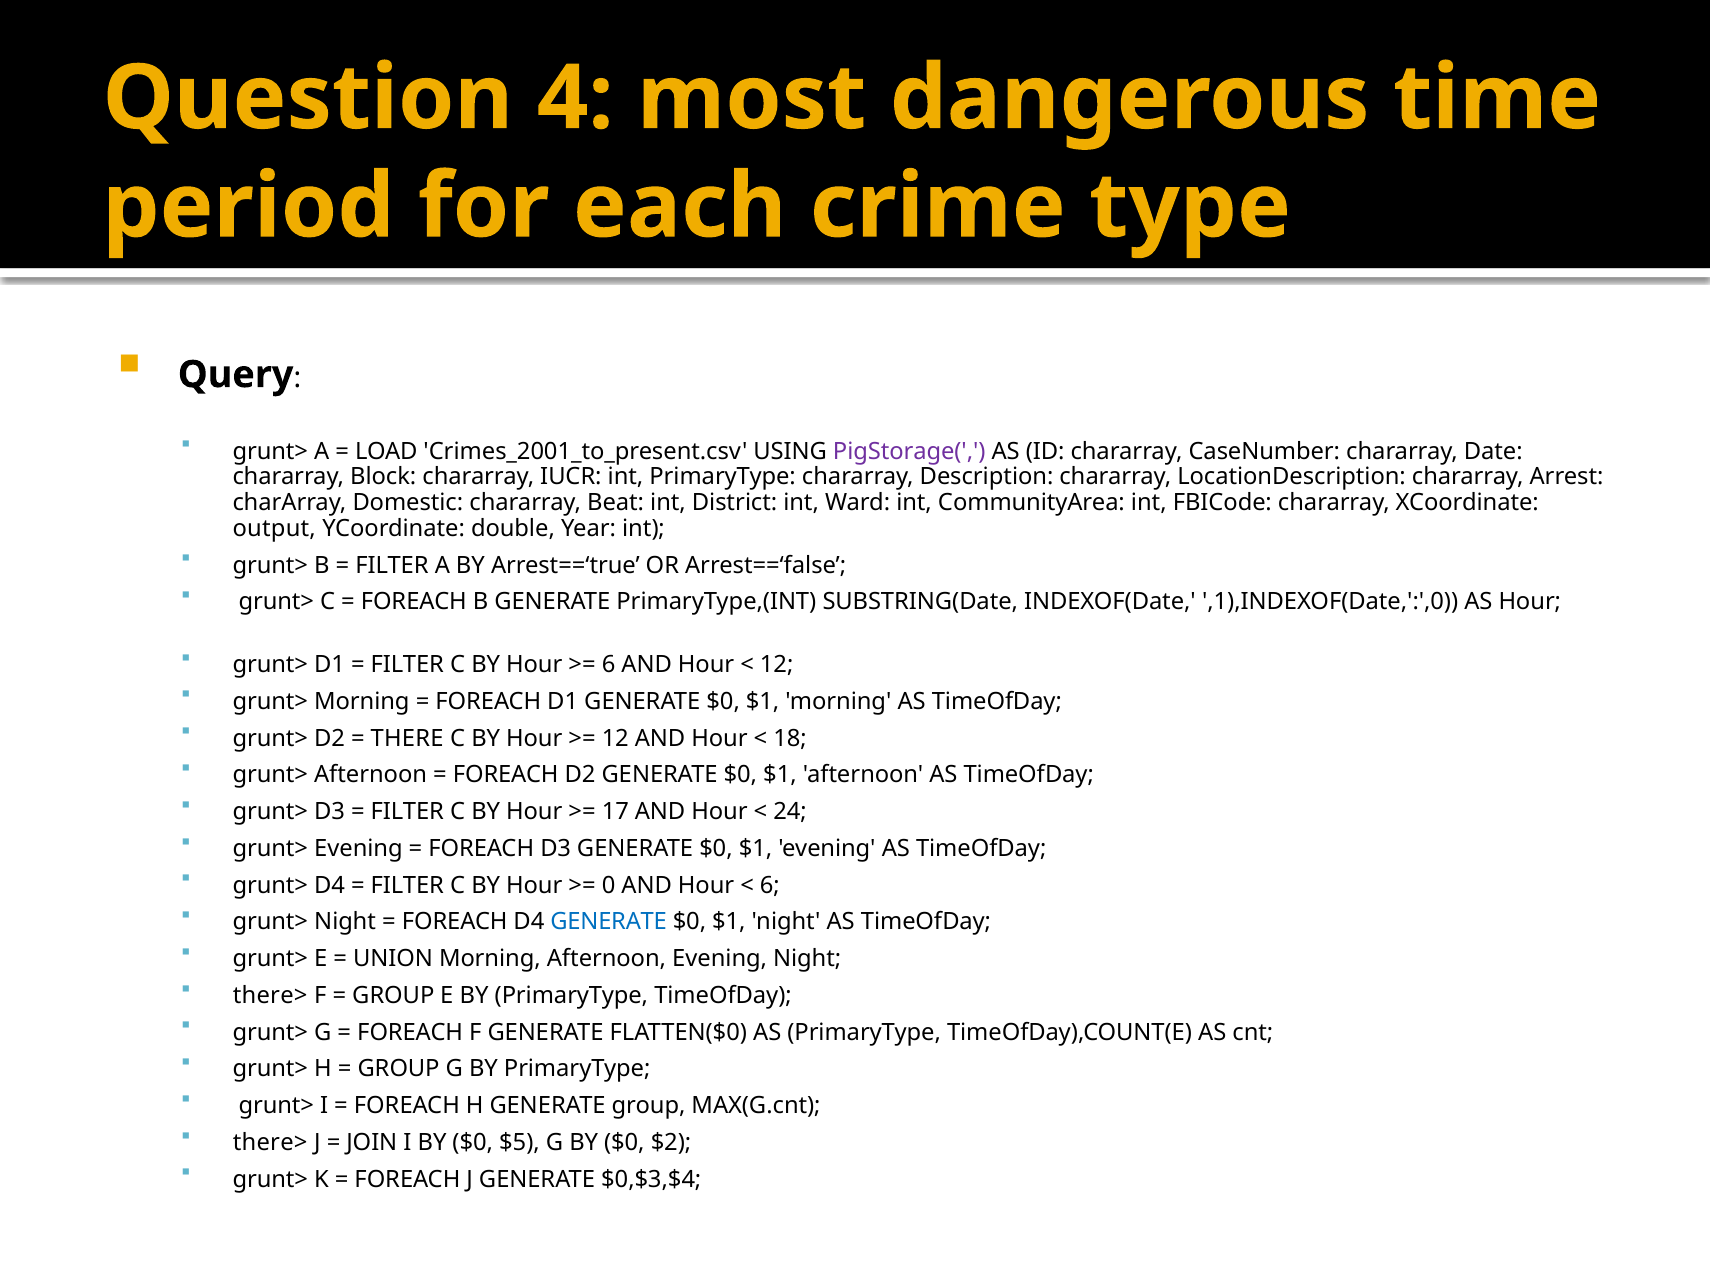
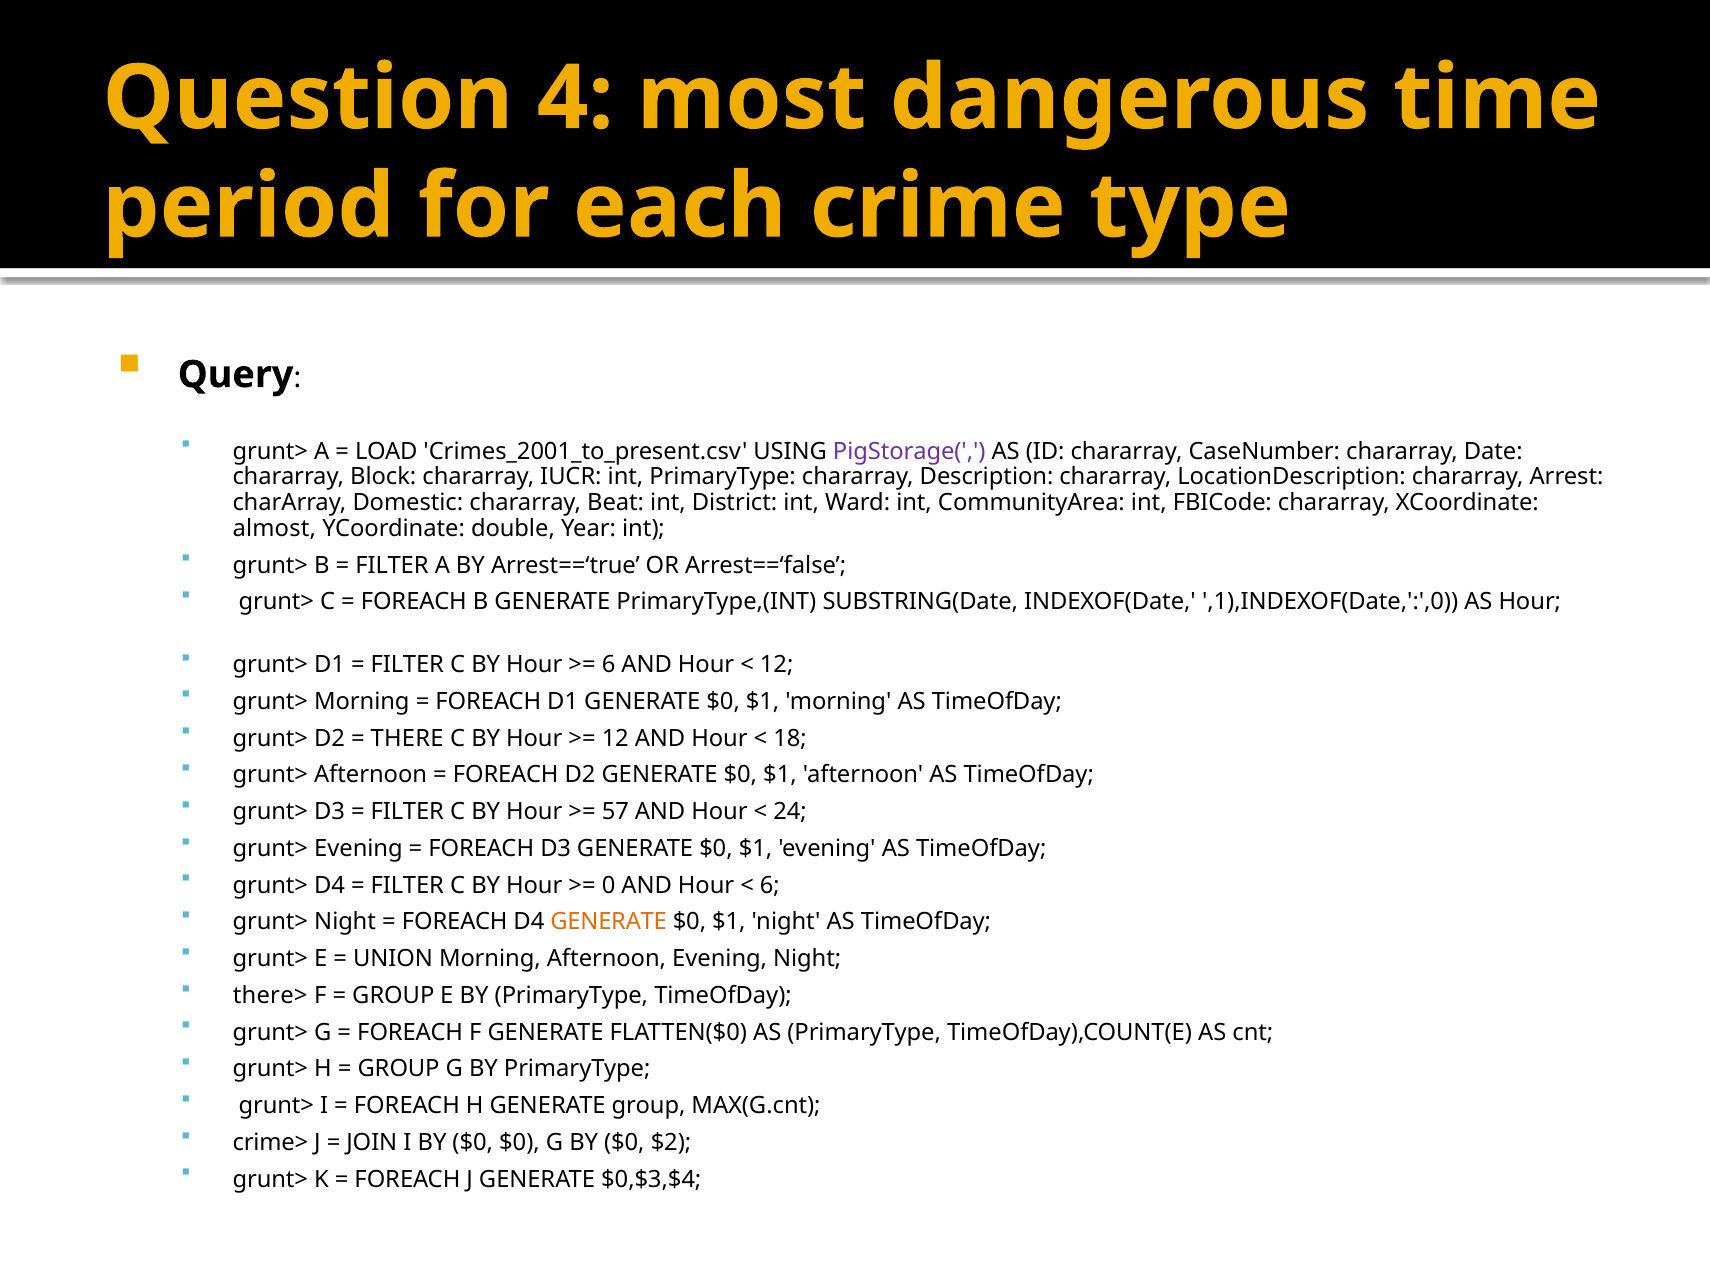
output: output -> almost (274, 528)
17: 17 -> 57 (615, 811)
GENERATE colour: blue -> orange (609, 922)
there>: there> -> crime> (270, 1142)
$0 $5: $5 -> $0 (519, 1142)
